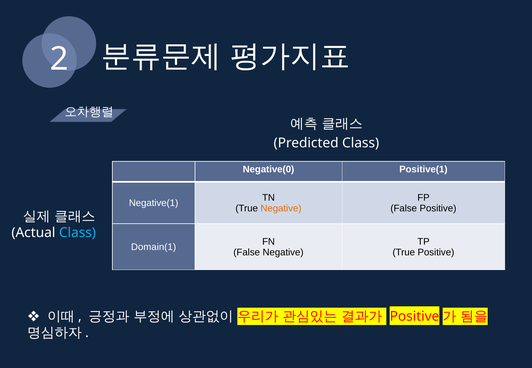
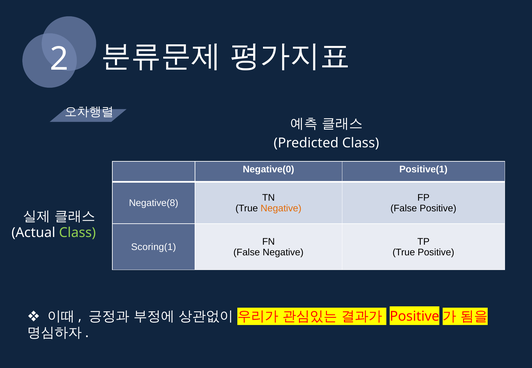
Negative(1: Negative(1 -> Negative(8 (154, 203)
Class colour: light blue -> light green (77, 233)
Domain(1: Domain(1 -> Scoring(1 (154, 247)
